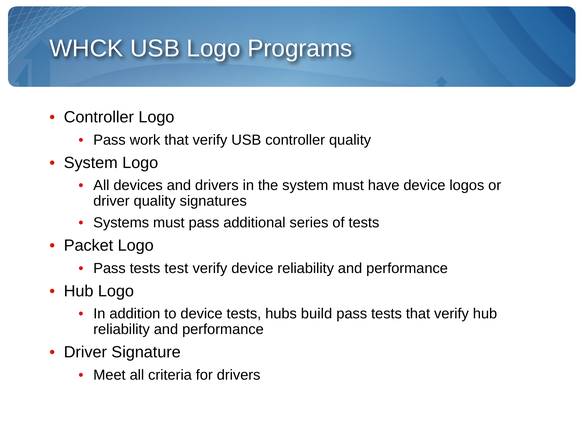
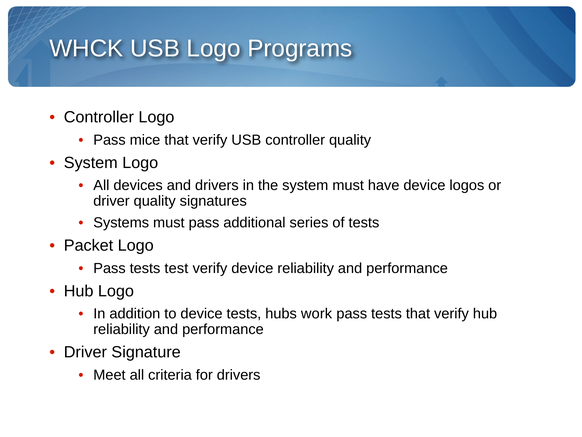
work: work -> mice (145, 140)
build: build -> work (317, 313)
